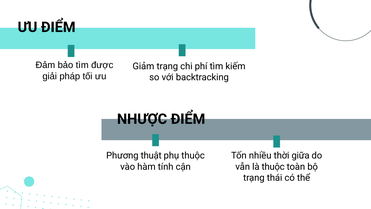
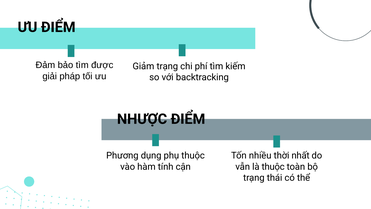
thuật: thuật -> dụng (151, 155)
giữa: giữa -> nhất (301, 155)
